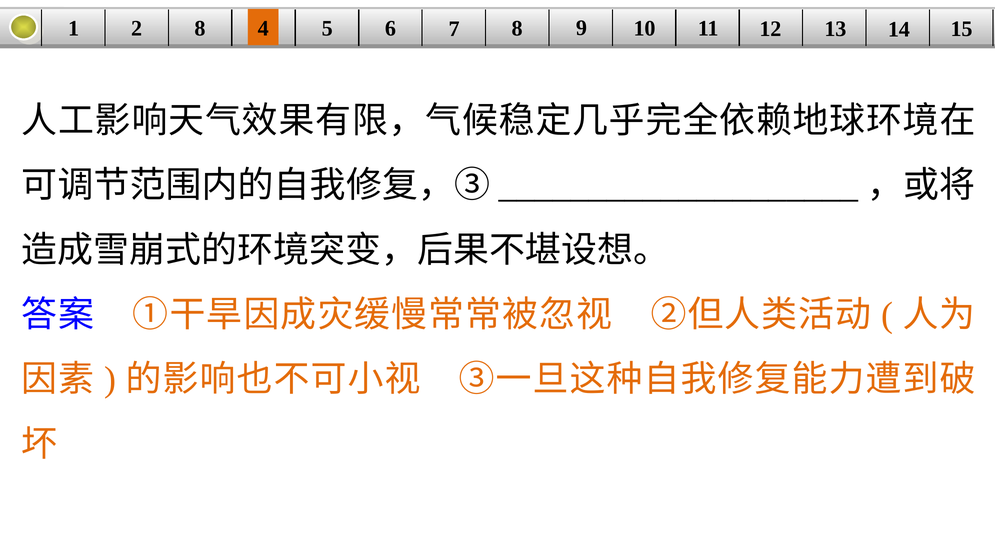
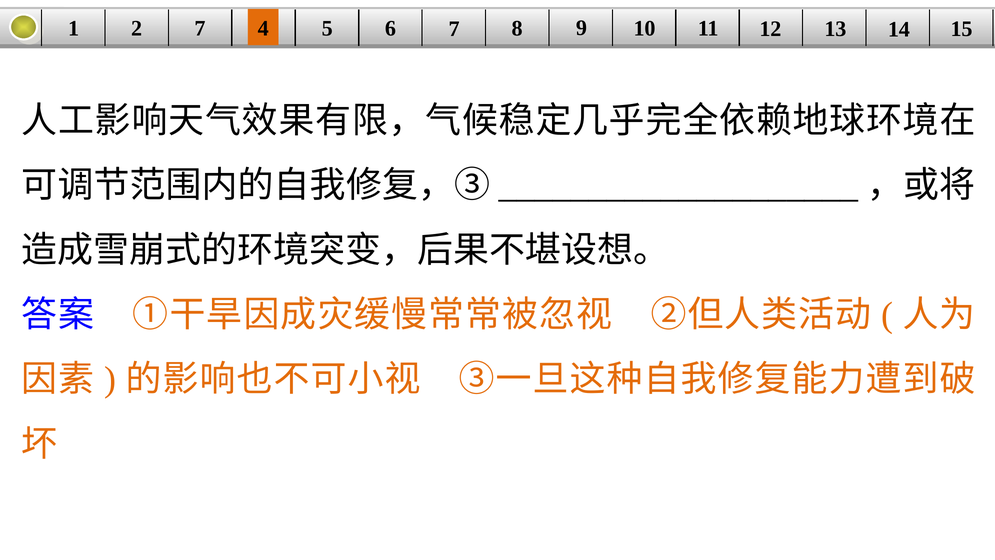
2 8: 8 -> 7 (200, 29)
